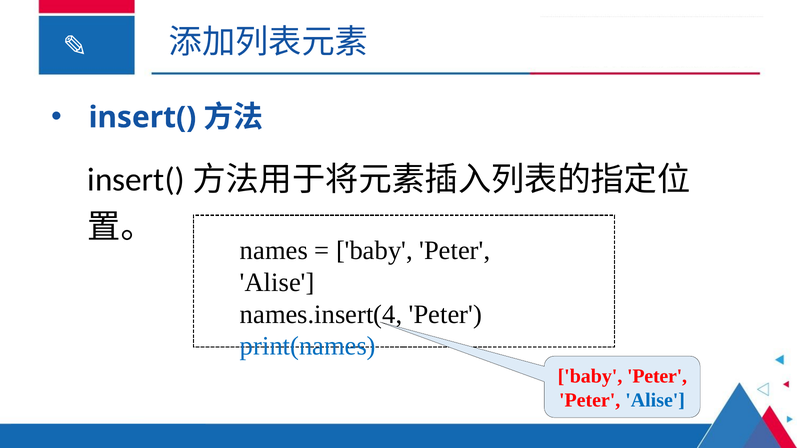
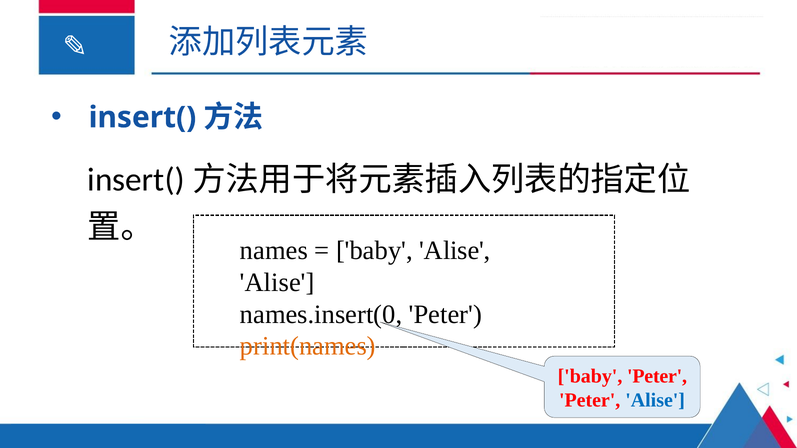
Peter: Peter -> Alise (455, 251)
names.insert(4: names.insert(4 -> names.insert(0 (321, 315)
print(names colour: blue -> orange (308, 346)
